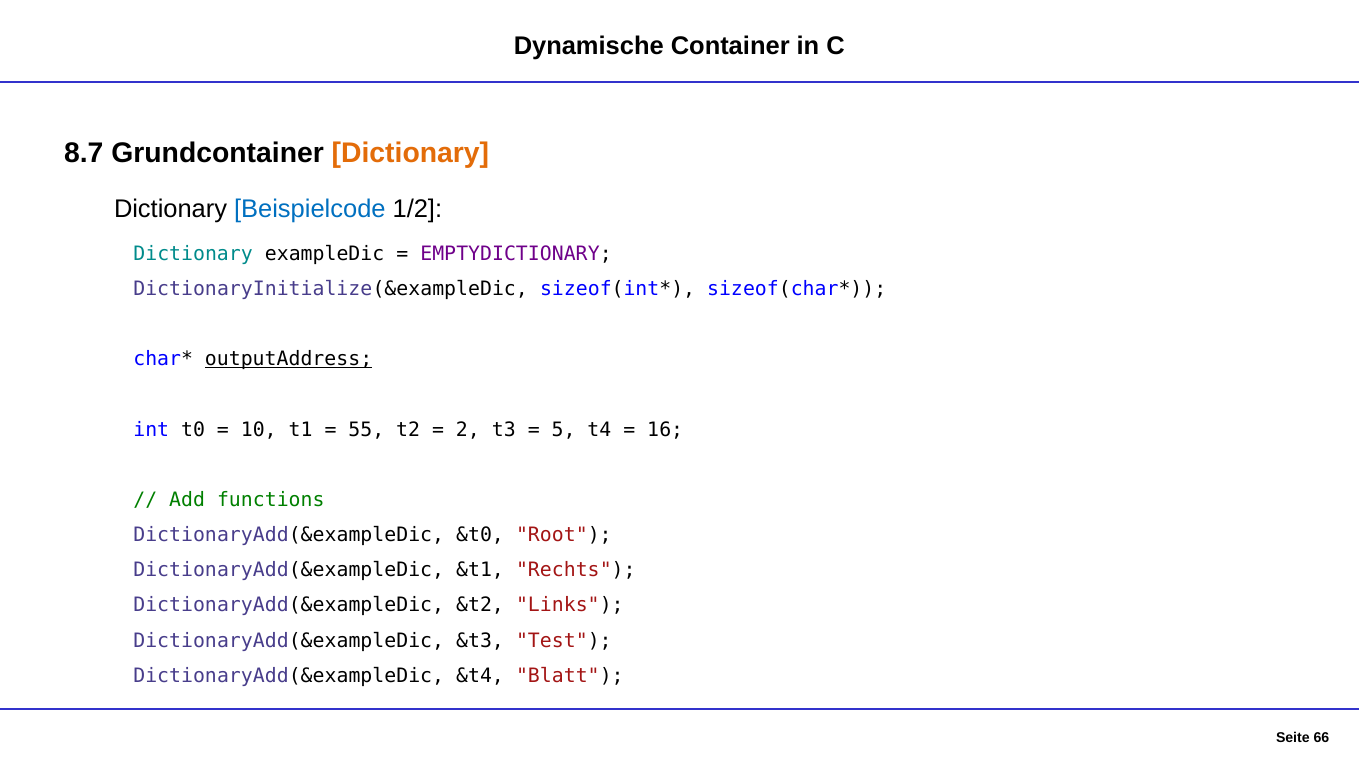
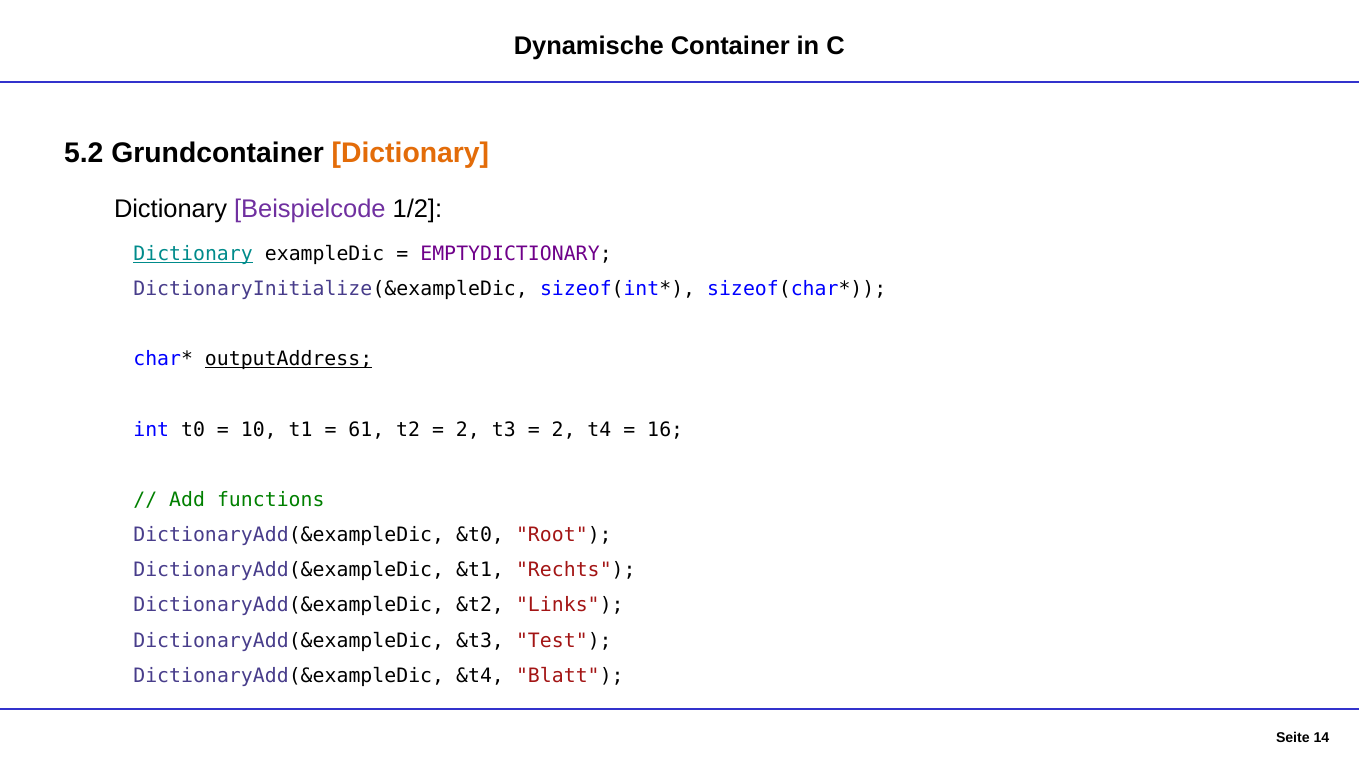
8.7: 8.7 -> 5.2 (84, 153)
Beispielcode colour: blue -> purple (310, 209)
Dictionary underline: none -> present (193, 254)
55: 55 -> 61 (366, 429)
5: 5 -> 2 (564, 429)
66: 66 -> 14 (1321, 737)
